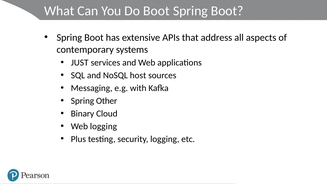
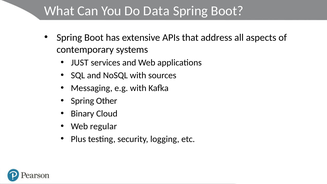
Boot: Boot -> Data (156, 11)
NoSQL host: host -> with (138, 75)
Web logging: logging -> regular (103, 126)
